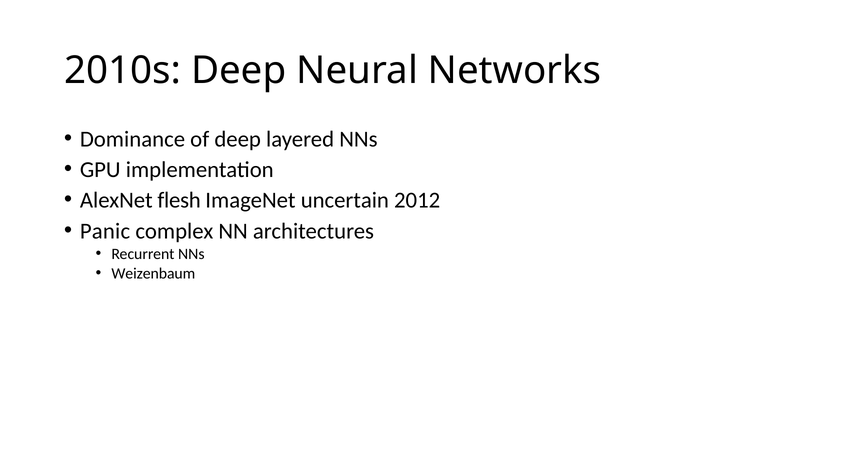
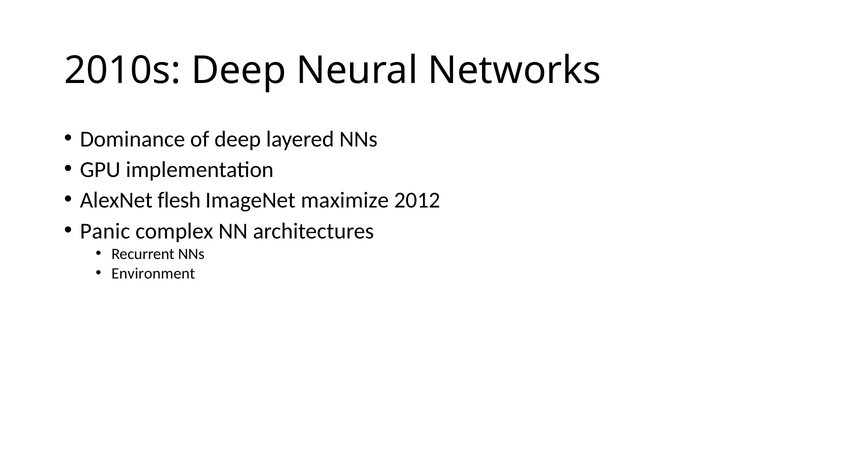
uncertain: uncertain -> maximize (345, 200)
Weizenbaum: Weizenbaum -> Environment (153, 274)
